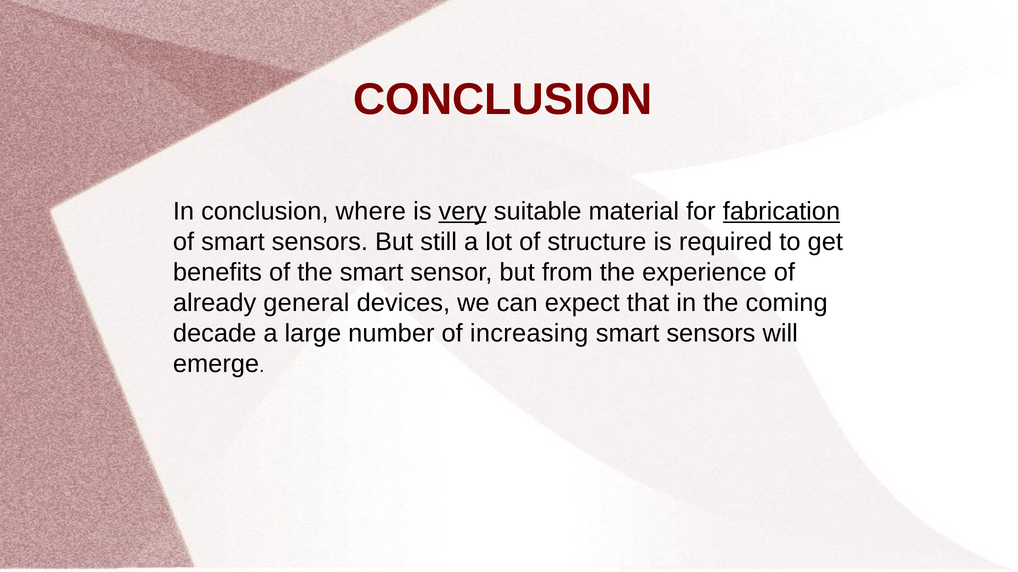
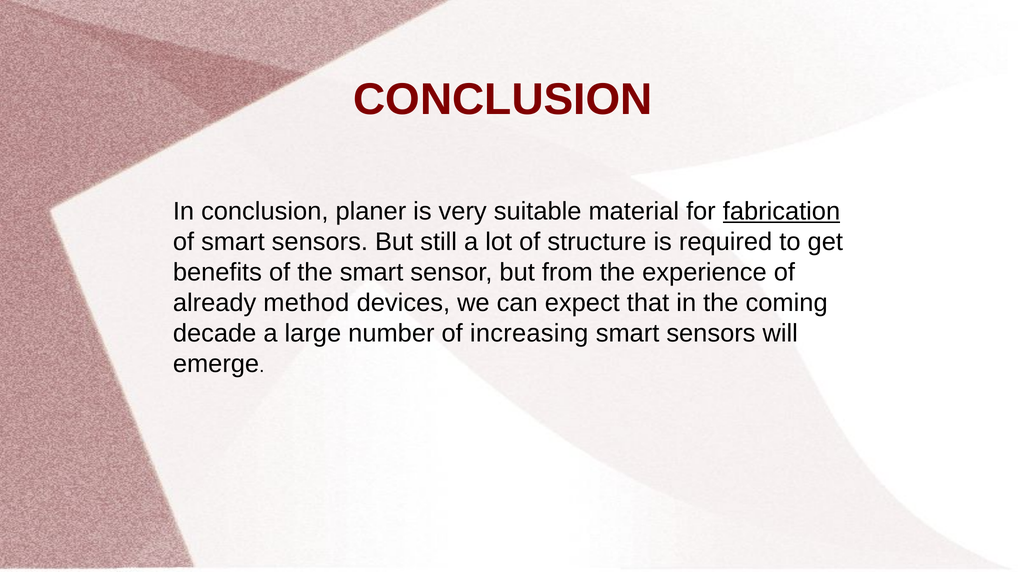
where: where -> planer (371, 212)
very underline: present -> none (463, 212)
general: general -> method (306, 303)
